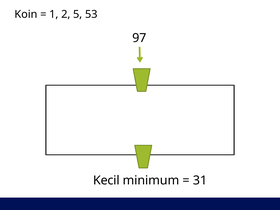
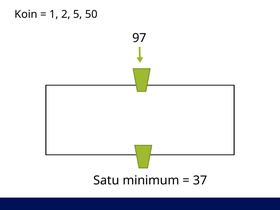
53: 53 -> 50 (91, 14)
Kecil: Kecil -> Satu (106, 180)
31: 31 -> 37 (200, 180)
